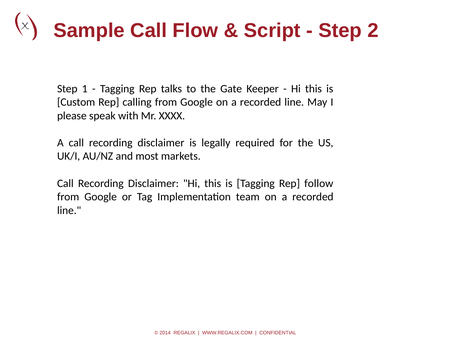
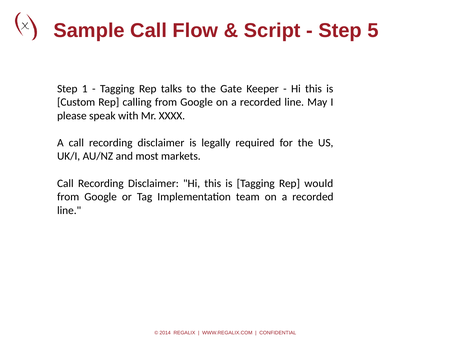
2: 2 -> 5 (373, 31)
follow: follow -> would (319, 183)
